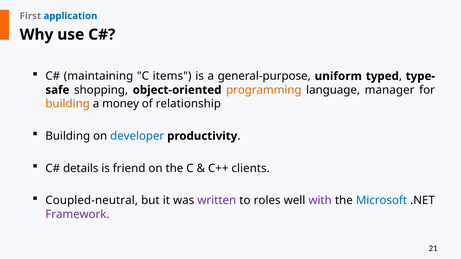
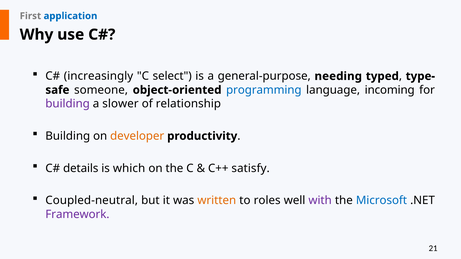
maintaining: maintaining -> increasingly (99, 76)
items: items -> select (172, 76)
uniform: uniform -> needing (338, 76)
shopping: shopping -> someone (101, 90)
programming colour: orange -> blue (264, 90)
manager: manager -> incoming (390, 90)
building colour: orange -> purple (68, 104)
money: money -> slower (120, 104)
developer colour: blue -> orange (137, 136)
friend: friend -> which (129, 168)
clients: clients -> satisfy (251, 168)
written colour: purple -> orange (217, 201)
